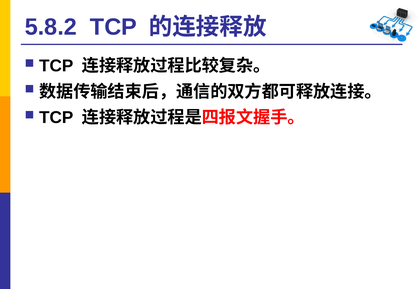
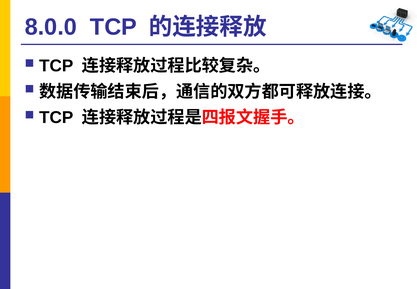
5.8.2: 5.8.2 -> 8.0.0 (51, 27)
